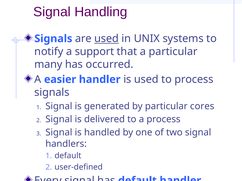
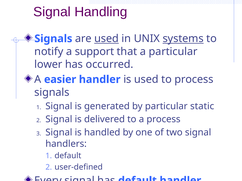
systems underline: none -> present (183, 39)
many: many -> lower (48, 65)
cores: cores -> static (202, 106)
